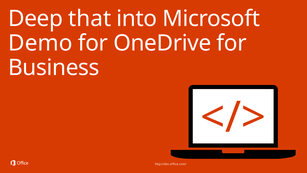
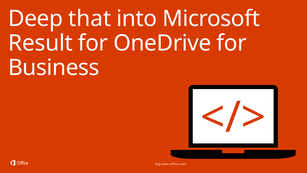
Demo: Demo -> Result (40, 43)
